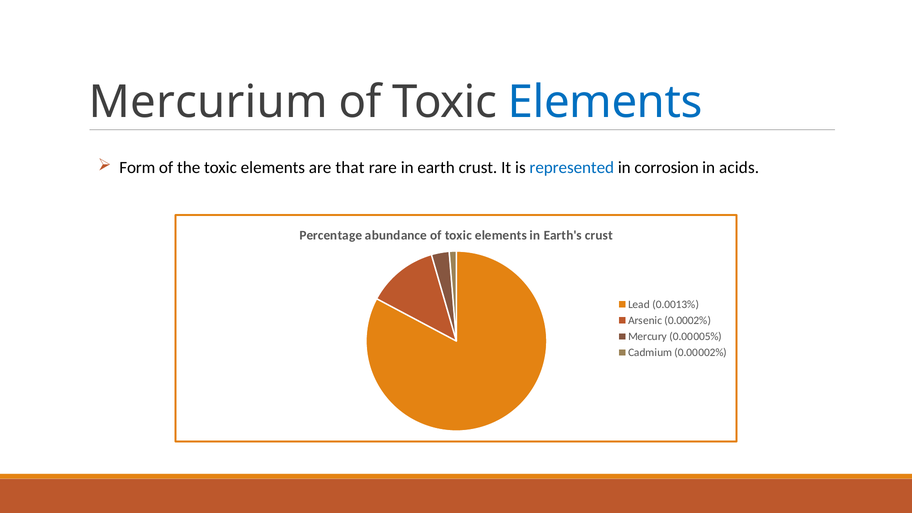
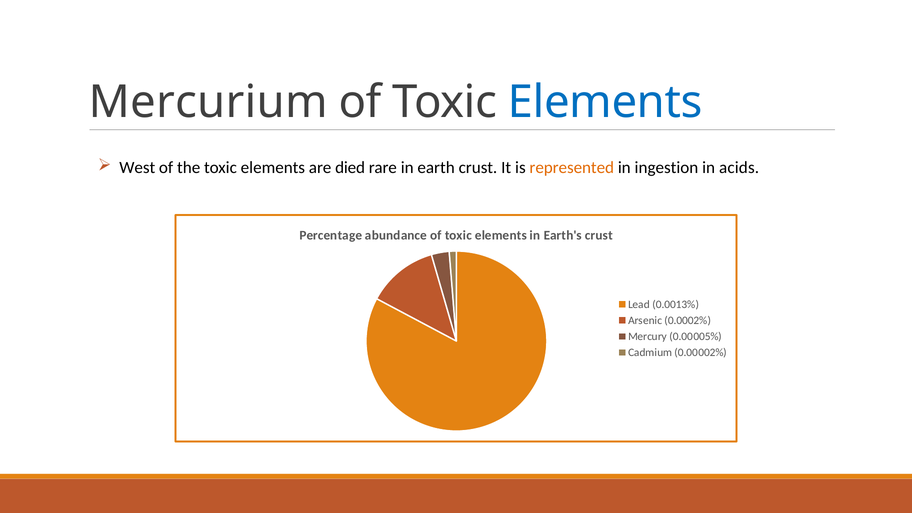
Form: Form -> West (137, 168)
that: that -> died (350, 168)
represented colour: blue -> orange (572, 168)
corrosion: corrosion -> ingestion (666, 168)
